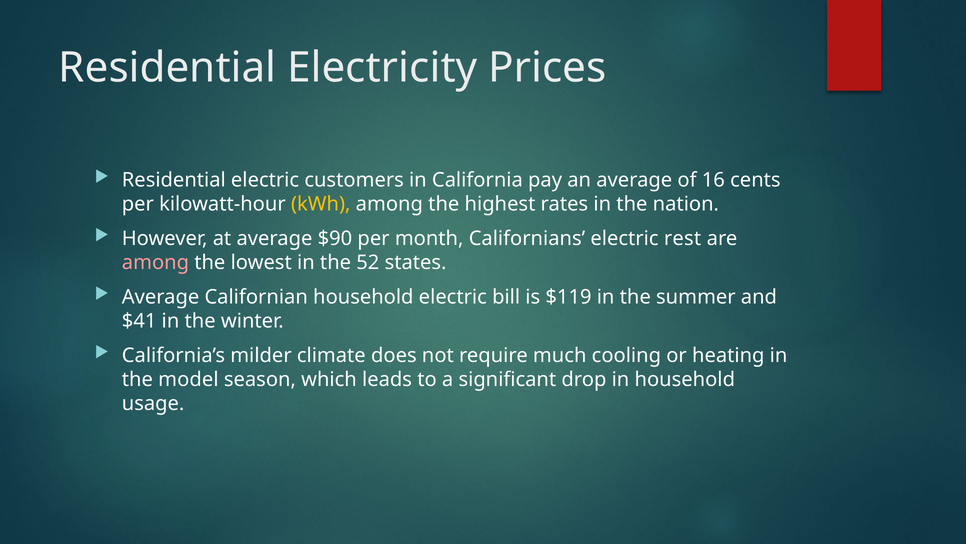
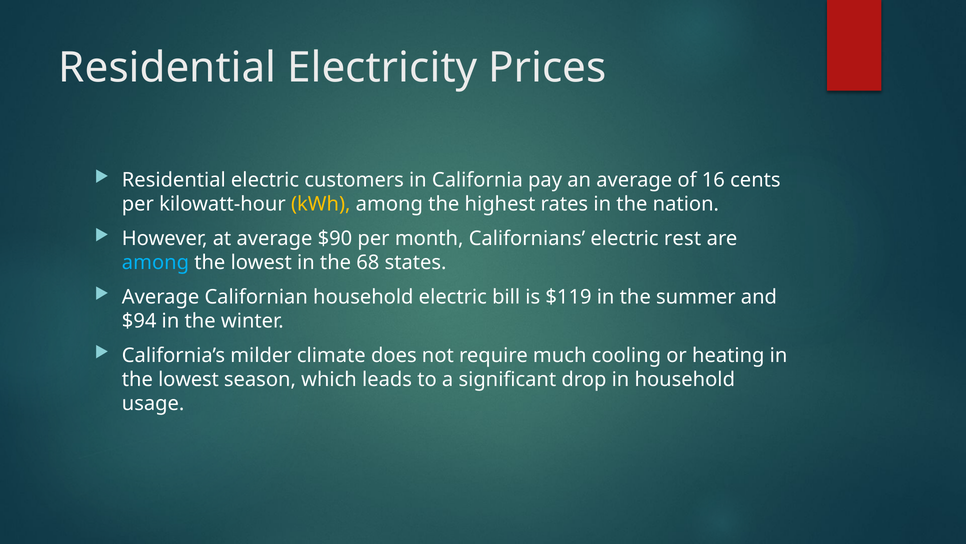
among colour: pink -> light blue (155, 262)
52: 52 -> 68 (368, 262)
$41: $41 -> $94 (139, 321)
model: model -> lowest (189, 379)
